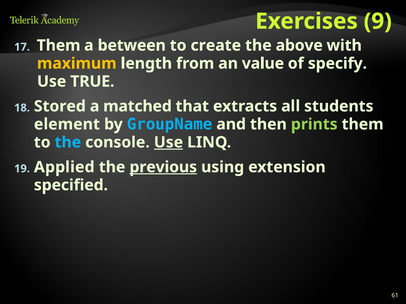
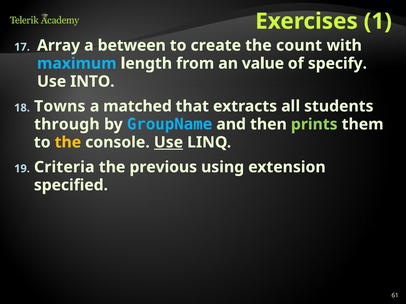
9: 9 -> 1 (378, 21)
Them: Them -> Array (59, 46)
above: above -> count (299, 46)
maximum colour: yellow -> light blue (77, 64)
TRUE: TRUE -> INTO (92, 82)
Stored: Stored -> Towns (60, 106)
element: element -> through (67, 124)
the colour: light blue -> yellow (68, 143)
Applied: Applied -> Criteria (64, 167)
previous underline: present -> none (163, 167)
